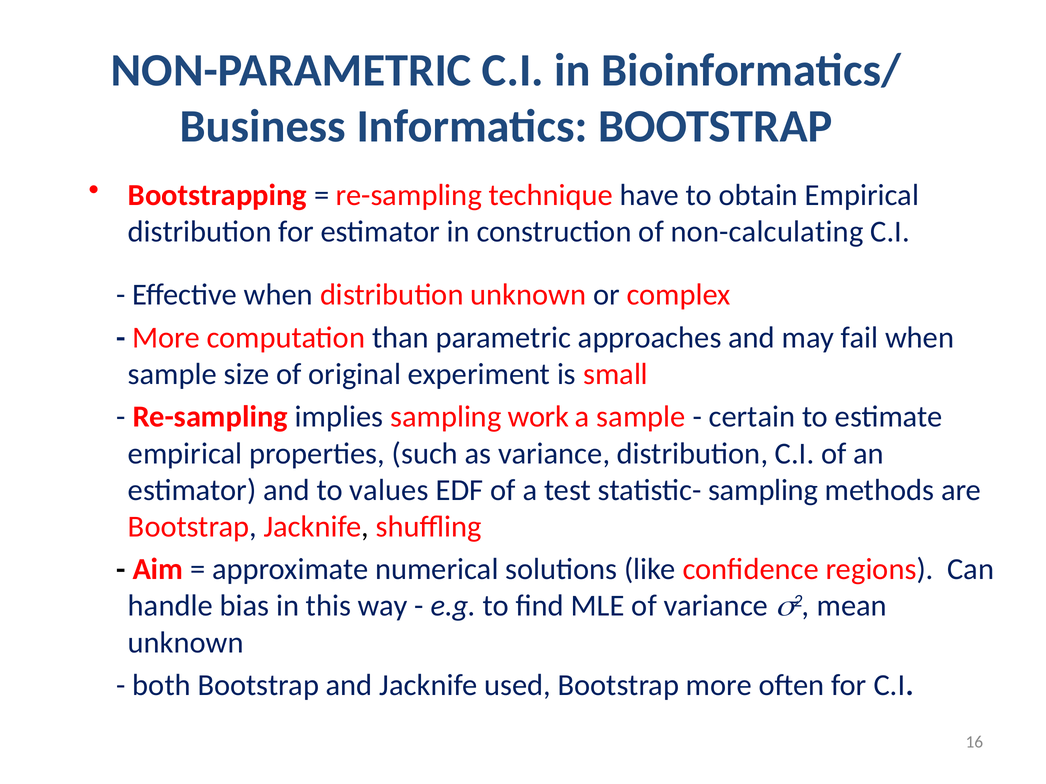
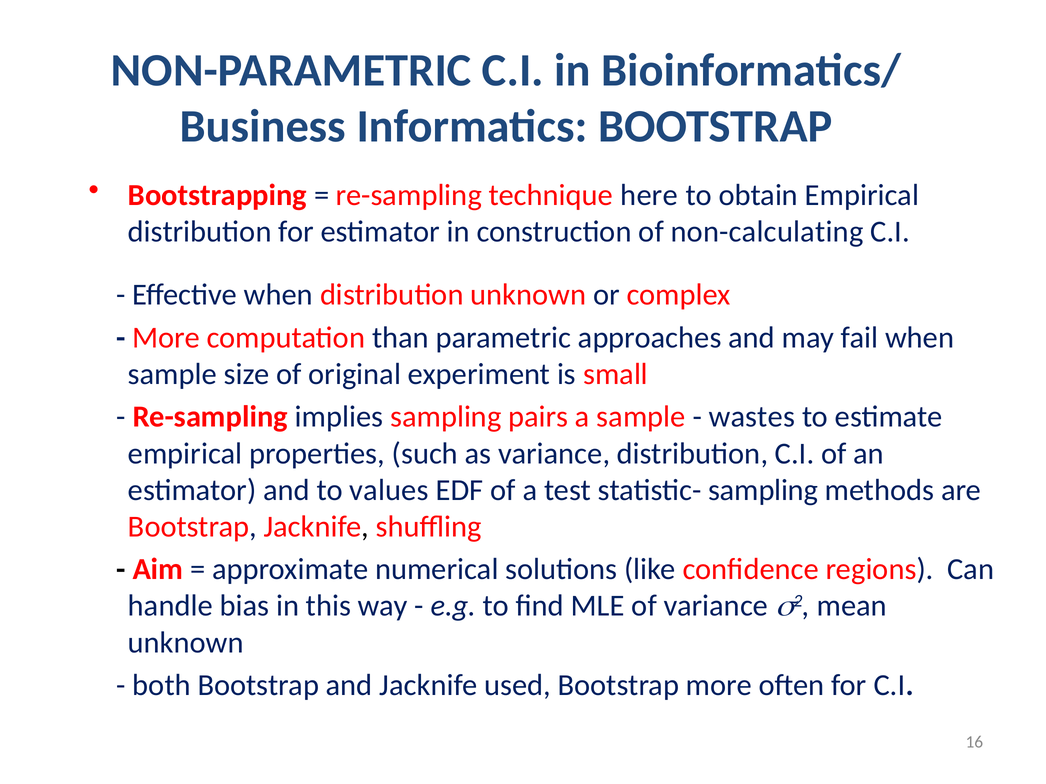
have: have -> here (649, 195)
work: work -> pairs (538, 417)
certain: certain -> wastes (752, 417)
